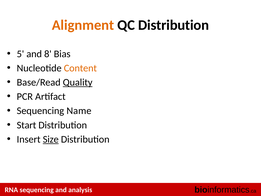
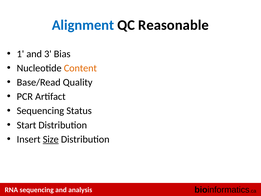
Alignment colour: orange -> blue (83, 25)
QC Distribution: Distribution -> Reasonable (174, 25)
5: 5 -> 1 (20, 54)
8: 8 -> 3 (48, 54)
Quality underline: present -> none (78, 82)
Name: Name -> Status (79, 111)
